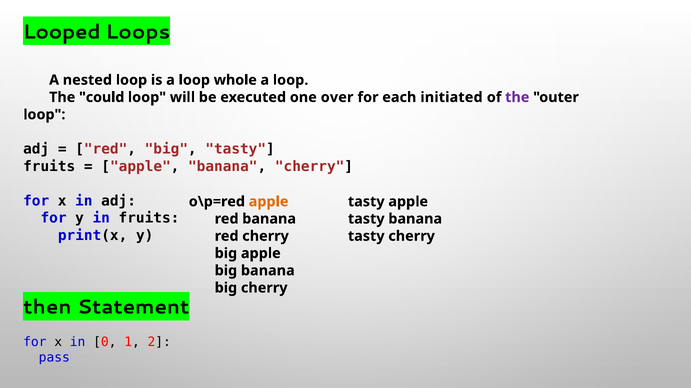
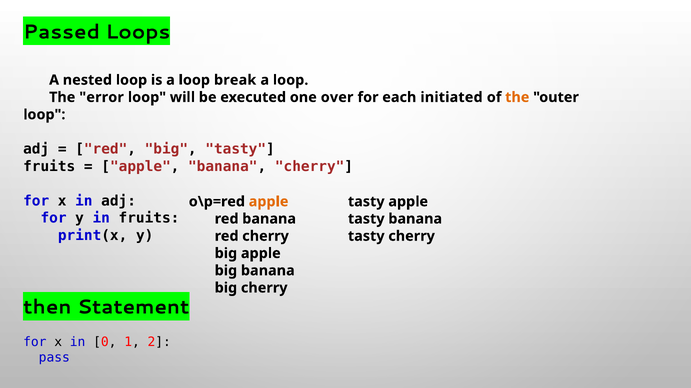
Looped: Looped -> Passed (62, 32)
whole: whole -> break (235, 80)
could: could -> error (102, 97)
the colour: purple -> orange (517, 97)
